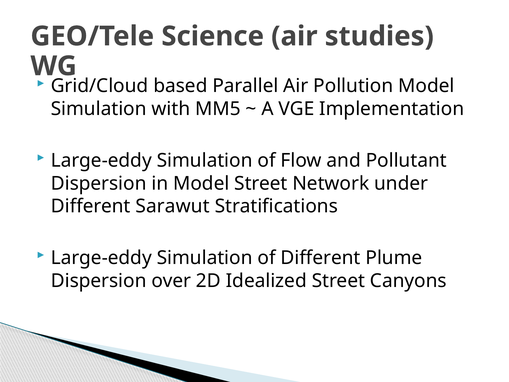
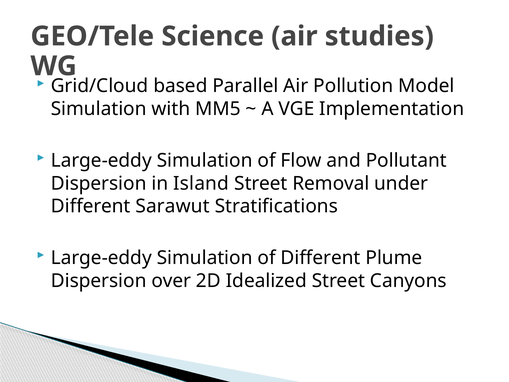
in Model: Model -> Island (201, 183)
Network: Network -> Removal (331, 183)
